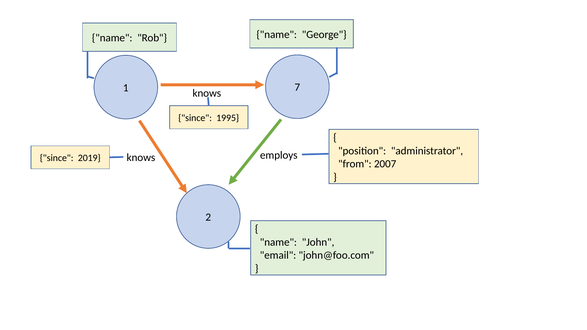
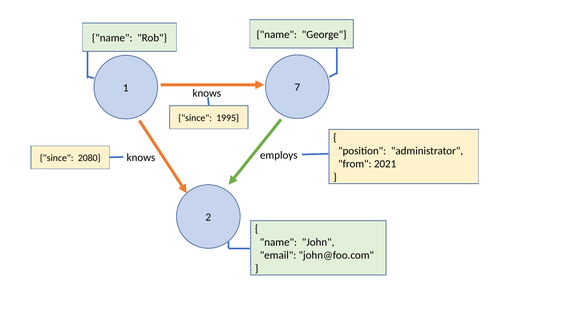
2019: 2019 -> 2080 (89, 158)
2007: 2007 -> 2021 (385, 164)
